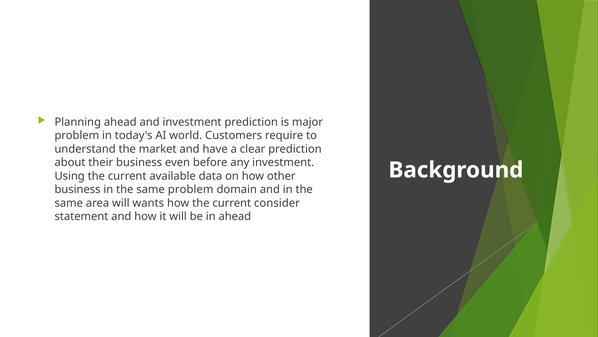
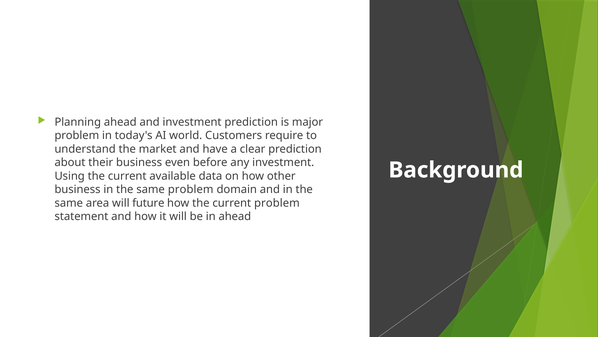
wants: wants -> future (148, 203)
current consider: consider -> problem (277, 203)
